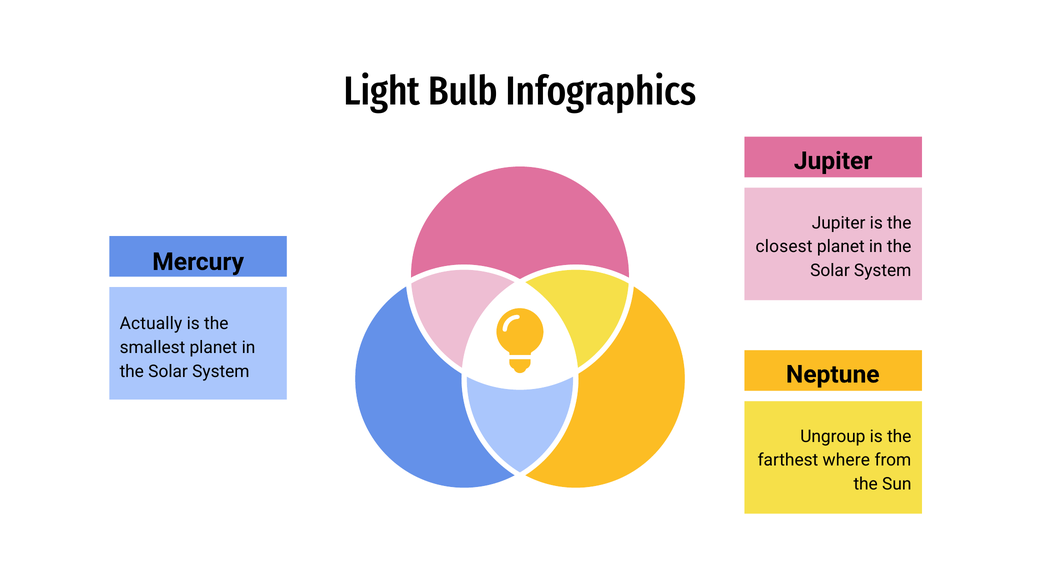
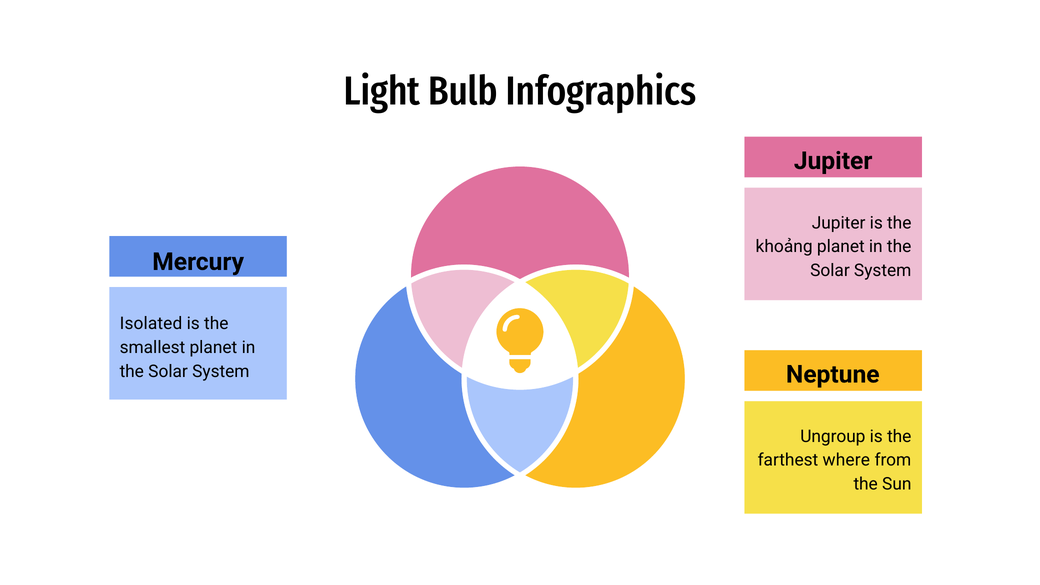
closest: closest -> khoảng (784, 247)
Actually: Actually -> Isolated (151, 324)
